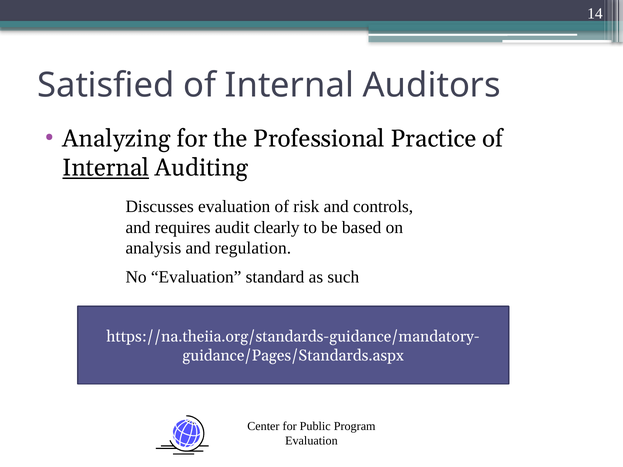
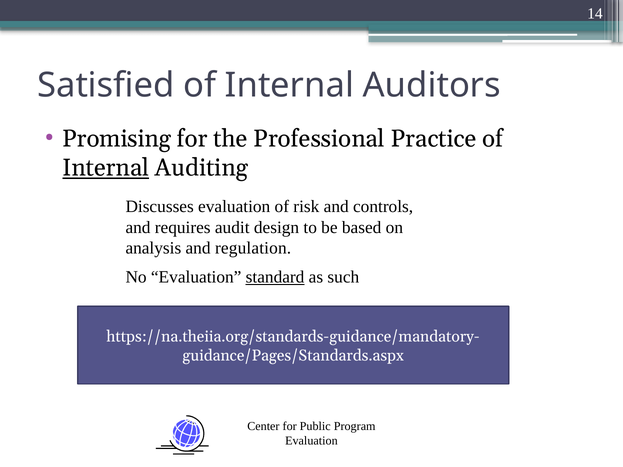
Analyzing: Analyzing -> Promising (117, 139)
clearly: clearly -> design (277, 228)
standard underline: none -> present (275, 277)
